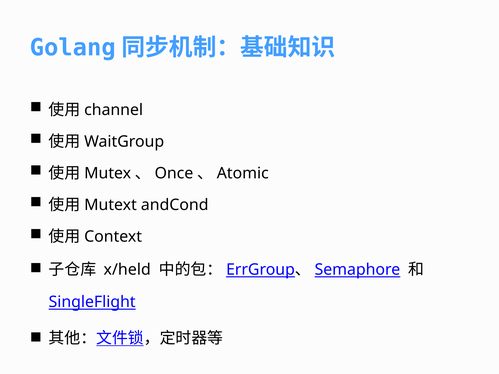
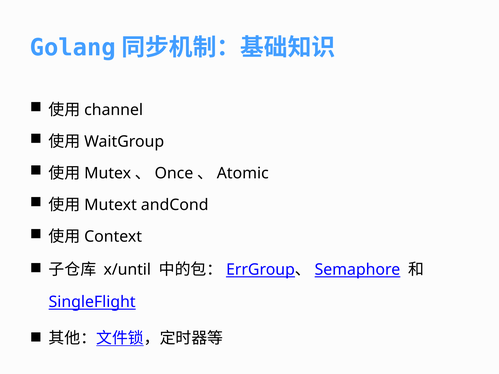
x/held: x/held -> x/until (127, 270)
